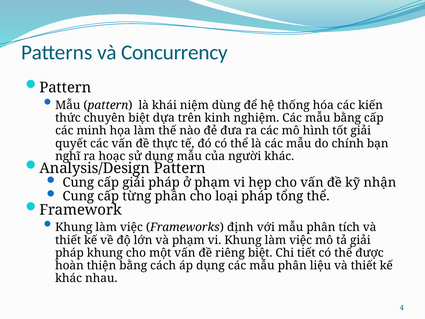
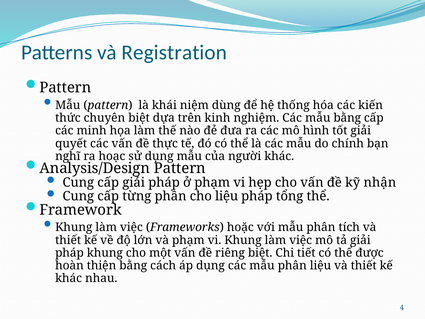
Concurrency: Concurrency -> Registration (174, 52)
cho loại: loại -> liệu (227, 196)
định: định -> hoặc (240, 227)
